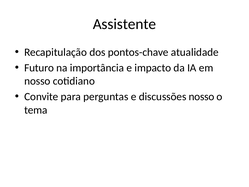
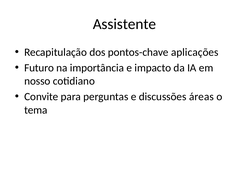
atualidade: atualidade -> aplicações (195, 52)
discussões nosso: nosso -> áreas (201, 97)
